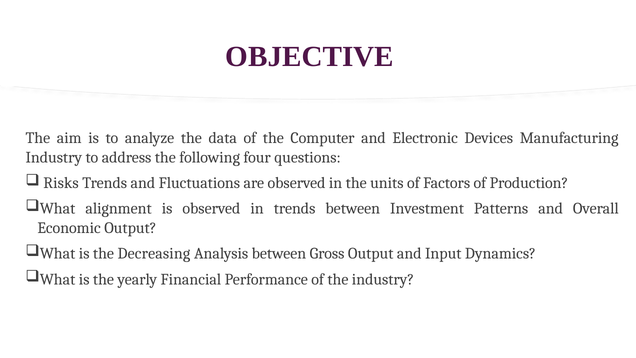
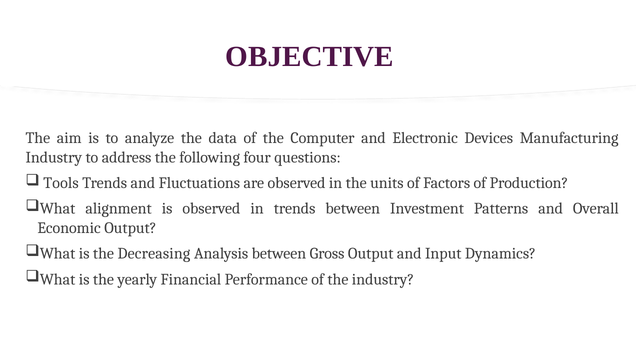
Risks: Risks -> Tools (61, 183)
